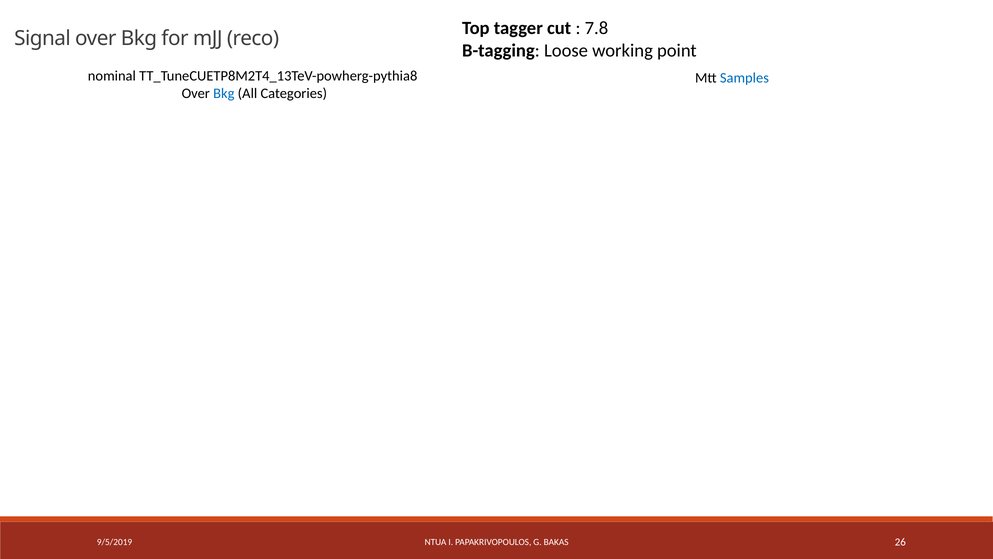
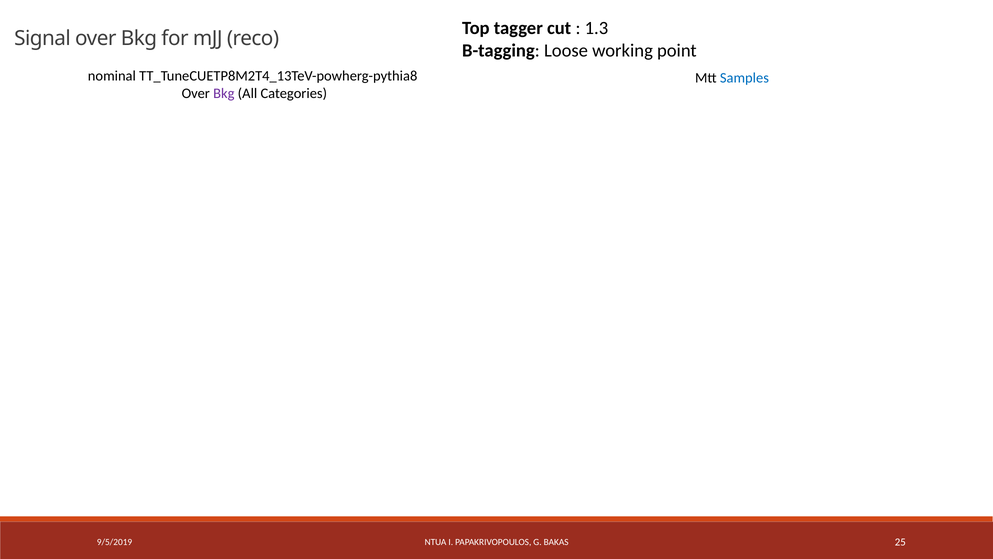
7.8: 7.8 -> 1.3 (596, 28)
Bkg colour: blue -> purple (224, 93)
26: 26 -> 25 (900, 542)
